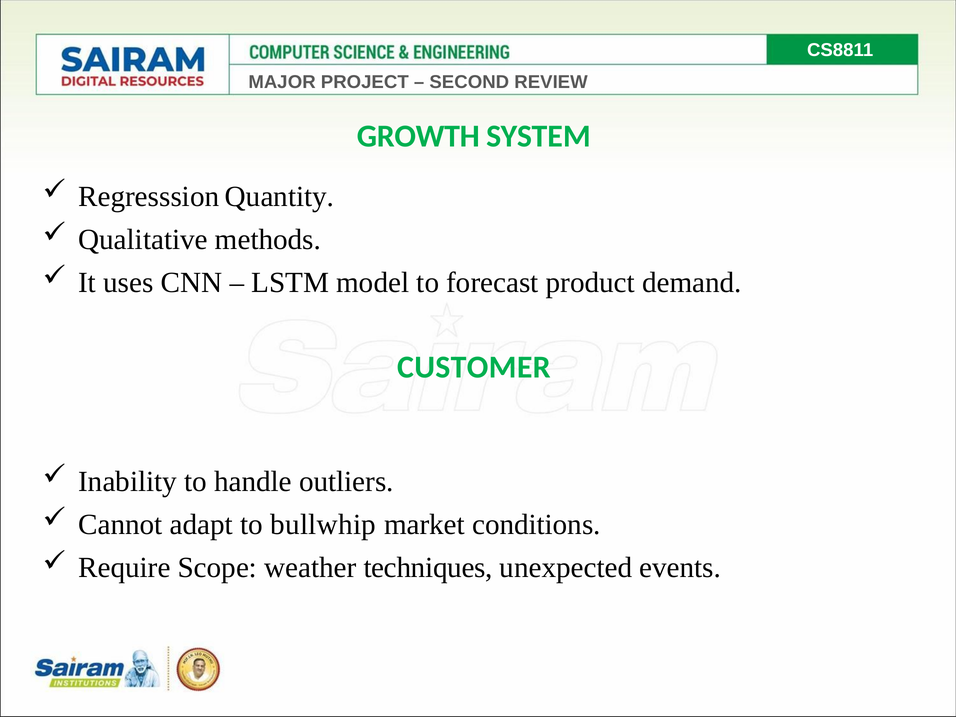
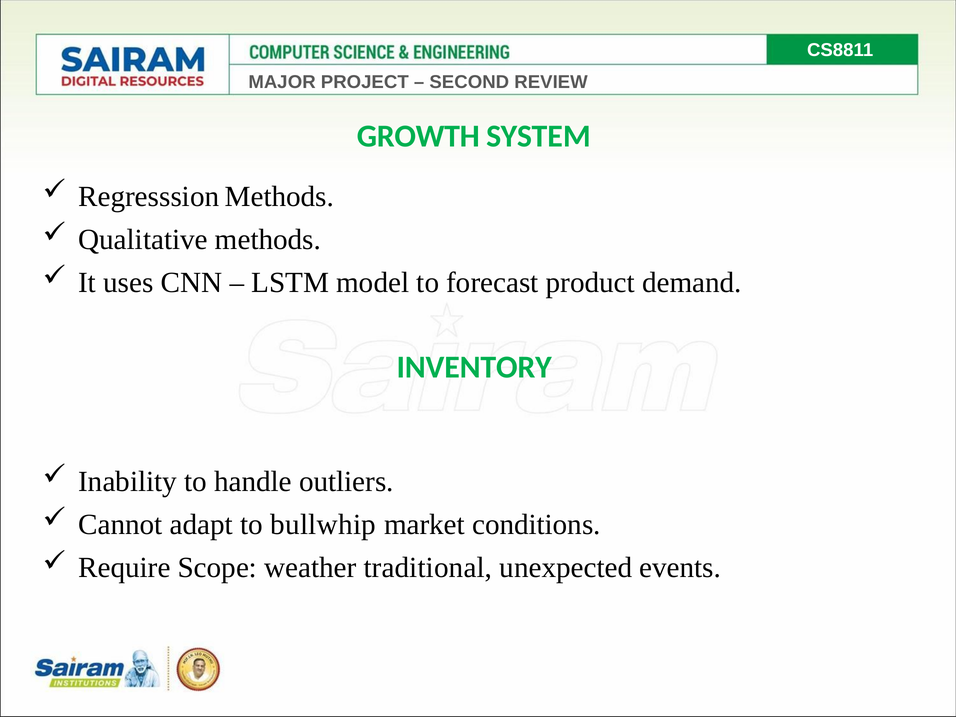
Regresssion Quantity: Quantity -> Methods (279, 197)
CUSTOMER: CUSTOMER -> INVENTORY (474, 367)
techniques: techniques -> traditional (428, 568)
